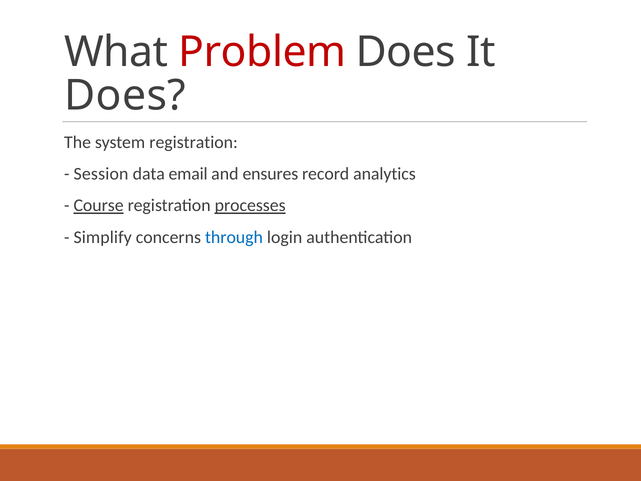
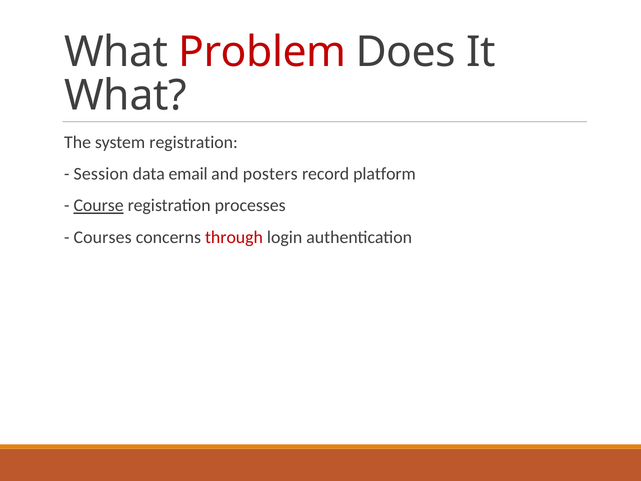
Does: Does -> What (125, 96)
ensures: ensures -> posters (270, 174)
analytics: analytics -> platform (384, 174)
processes underline: present -> none (250, 205)
Simplify: Simplify -> Courses (103, 237)
through colour: blue -> red (234, 237)
